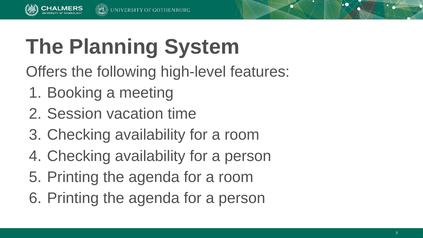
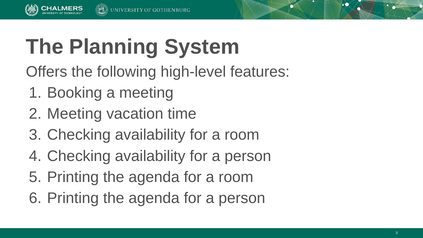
Session: Session -> Meeting (75, 114)
